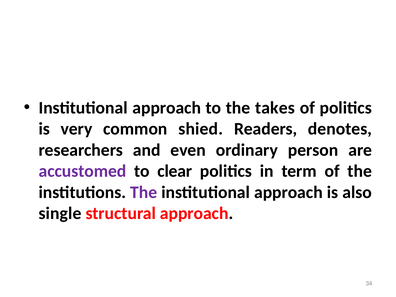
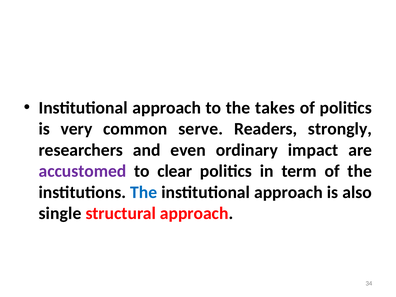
shied: shied -> serve (201, 129)
denotes: denotes -> strongly (340, 129)
person: person -> impact (313, 150)
The colour: purple -> blue (144, 192)
